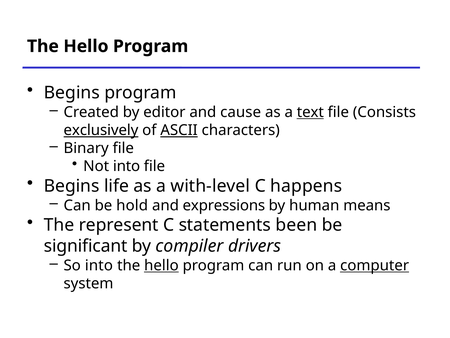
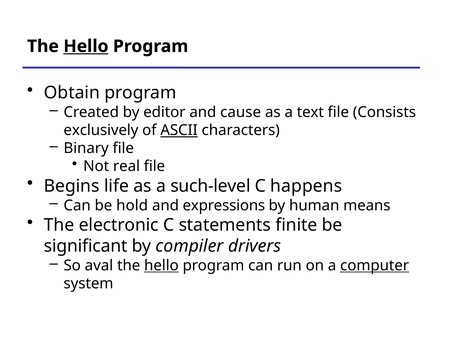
Hello underline: none -> present (86, 46)
Begins: Begins -> Obtain (72, 93)
text underline: present -> none (310, 112)
exclusively underline: present -> none (101, 130)
Not into: into -> real (126, 166)
with-level: with-level -> such-level (210, 186)
represent: represent -> electronic (119, 225)
been: been -> finite (296, 225)
So into: into -> aval (99, 265)
